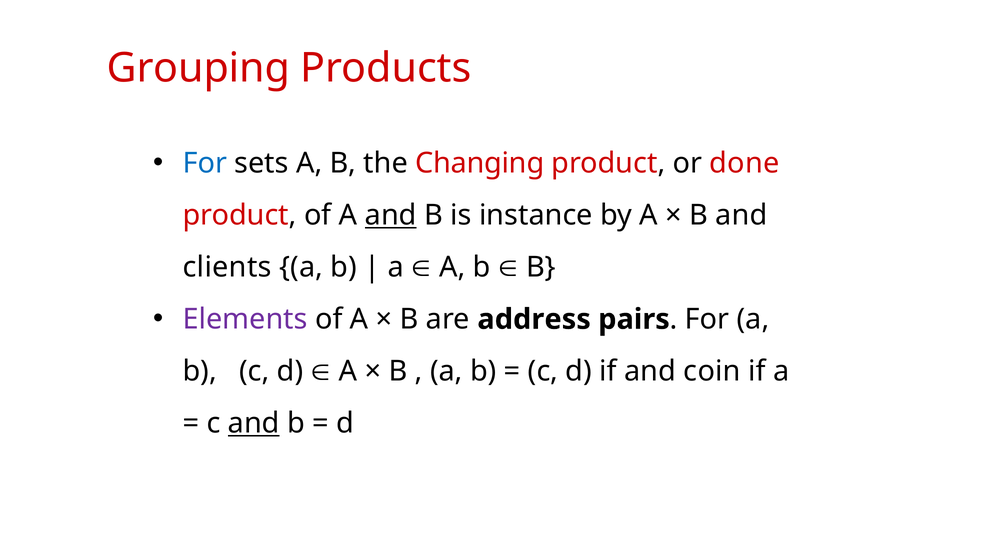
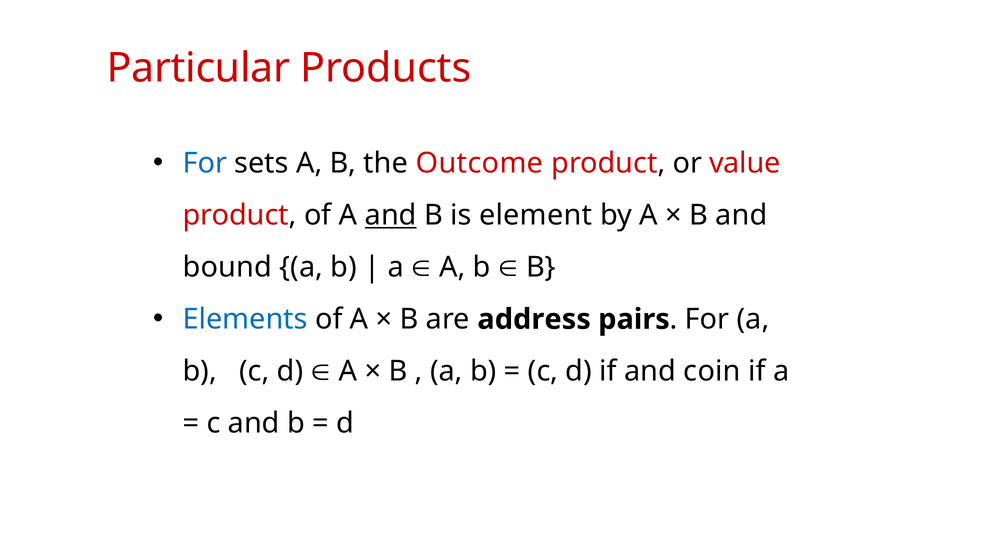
Grouping: Grouping -> Particular (198, 68)
Changing: Changing -> Outcome (480, 163)
done: done -> value (745, 163)
instance: instance -> element (536, 215)
clients: clients -> bound (227, 267)
Elements colour: purple -> blue (245, 319)
and underline: present -> none (254, 423)
